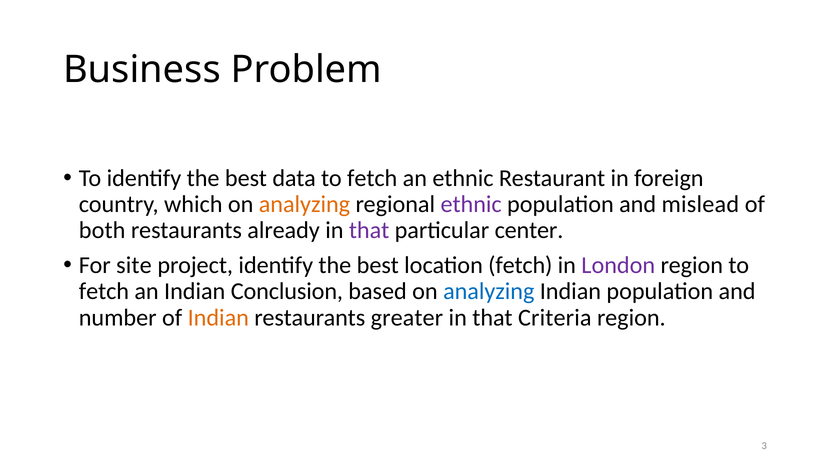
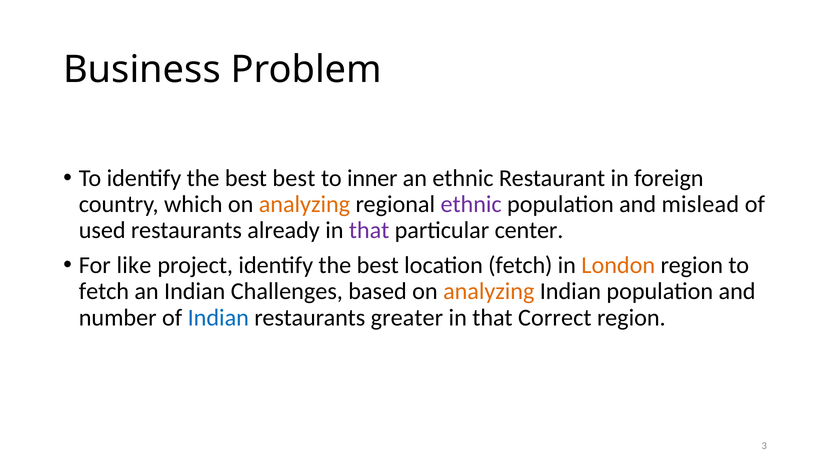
best data: data -> best (294, 178)
fetch: fetch -> inner (372, 178)
both: both -> used (102, 230)
site: site -> like (134, 265)
London colour: purple -> orange (618, 265)
Conclusion: Conclusion -> Challenges (287, 291)
analyzing colour: blue -> orange (489, 291)
Indian colour: orange -> blue (218, 317)
Criteria: Criteria -> Correct (555, 317)
